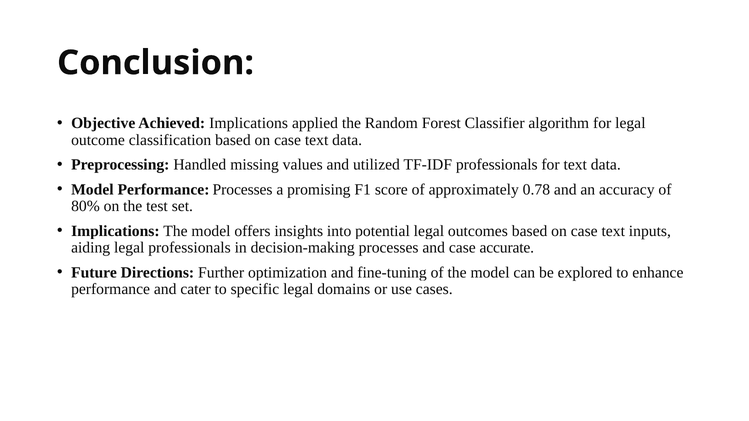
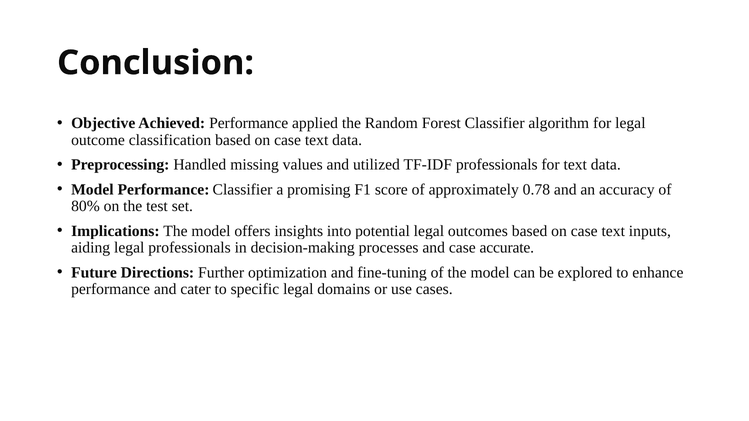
Achieved Implications: Implications -> Performance (249, 123)
Performance Processes: Processes -> Classifier (243, 190)
